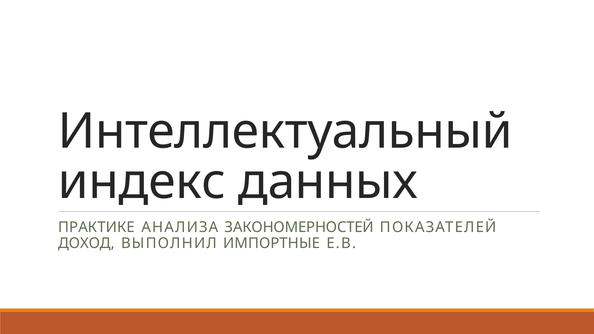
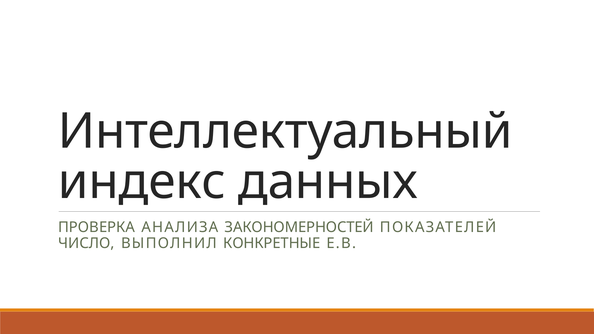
ПРАКТИКЕ: ПРАКТИКЕ -> ПРОВЕРКА (97, 227)
ДОХОД: ДОХОД -> ЧИСЛО (86, 243)
ИМПОРТНЫЕ: ИМПОРТНЫЕ -> КОНКРЕТНЫЕ (272, 243)
